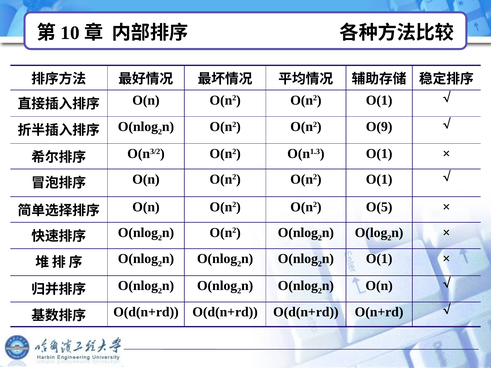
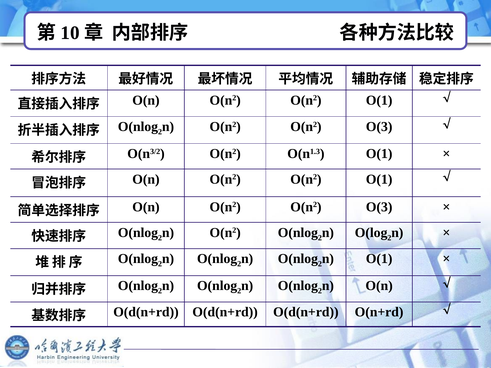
O(9: O(9 -> O(3 (379, 127)
O(n O(n2 O(n2 O(5: O(5 -> O(3 (379, 207)
